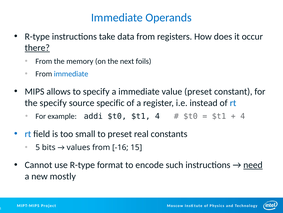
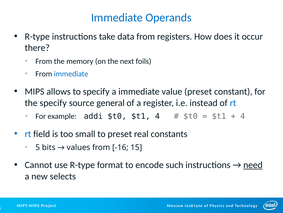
there underline: present -> none (37, 48)
specific: specific -> general (111, 103)
mostly: mostly -> selects (63, 176)
